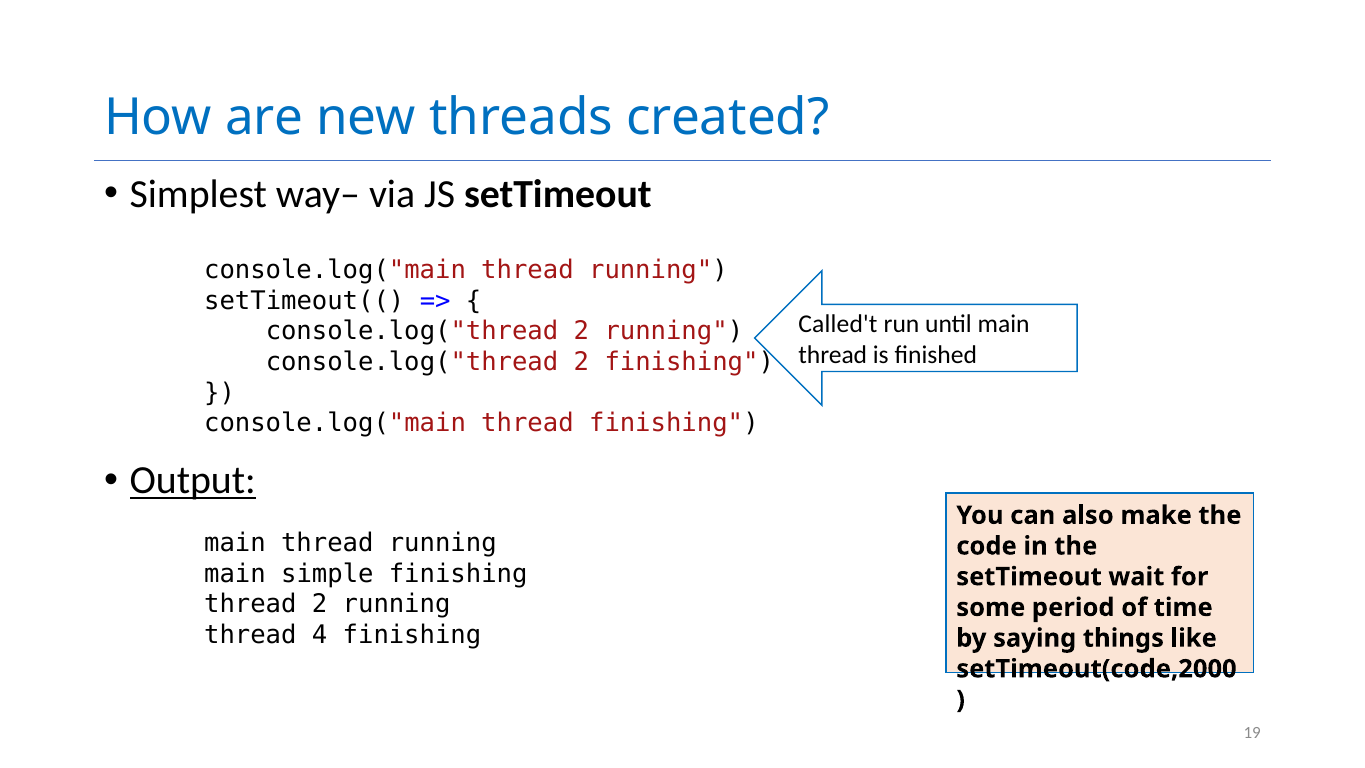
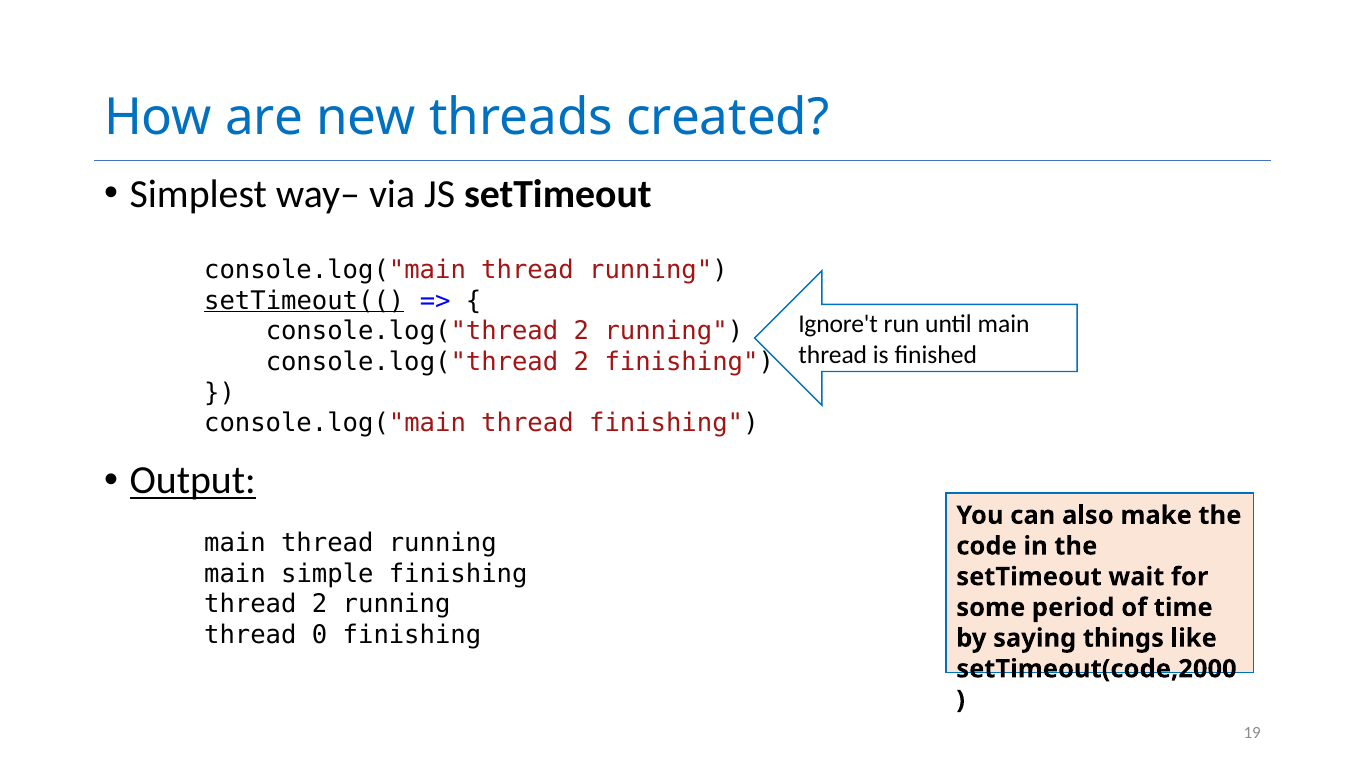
setTimeout(( underline: none -> present (304, 300)
Called't: Called't -> Ignore't (838, 324)
4: 4 -> 0 (320, 635)
